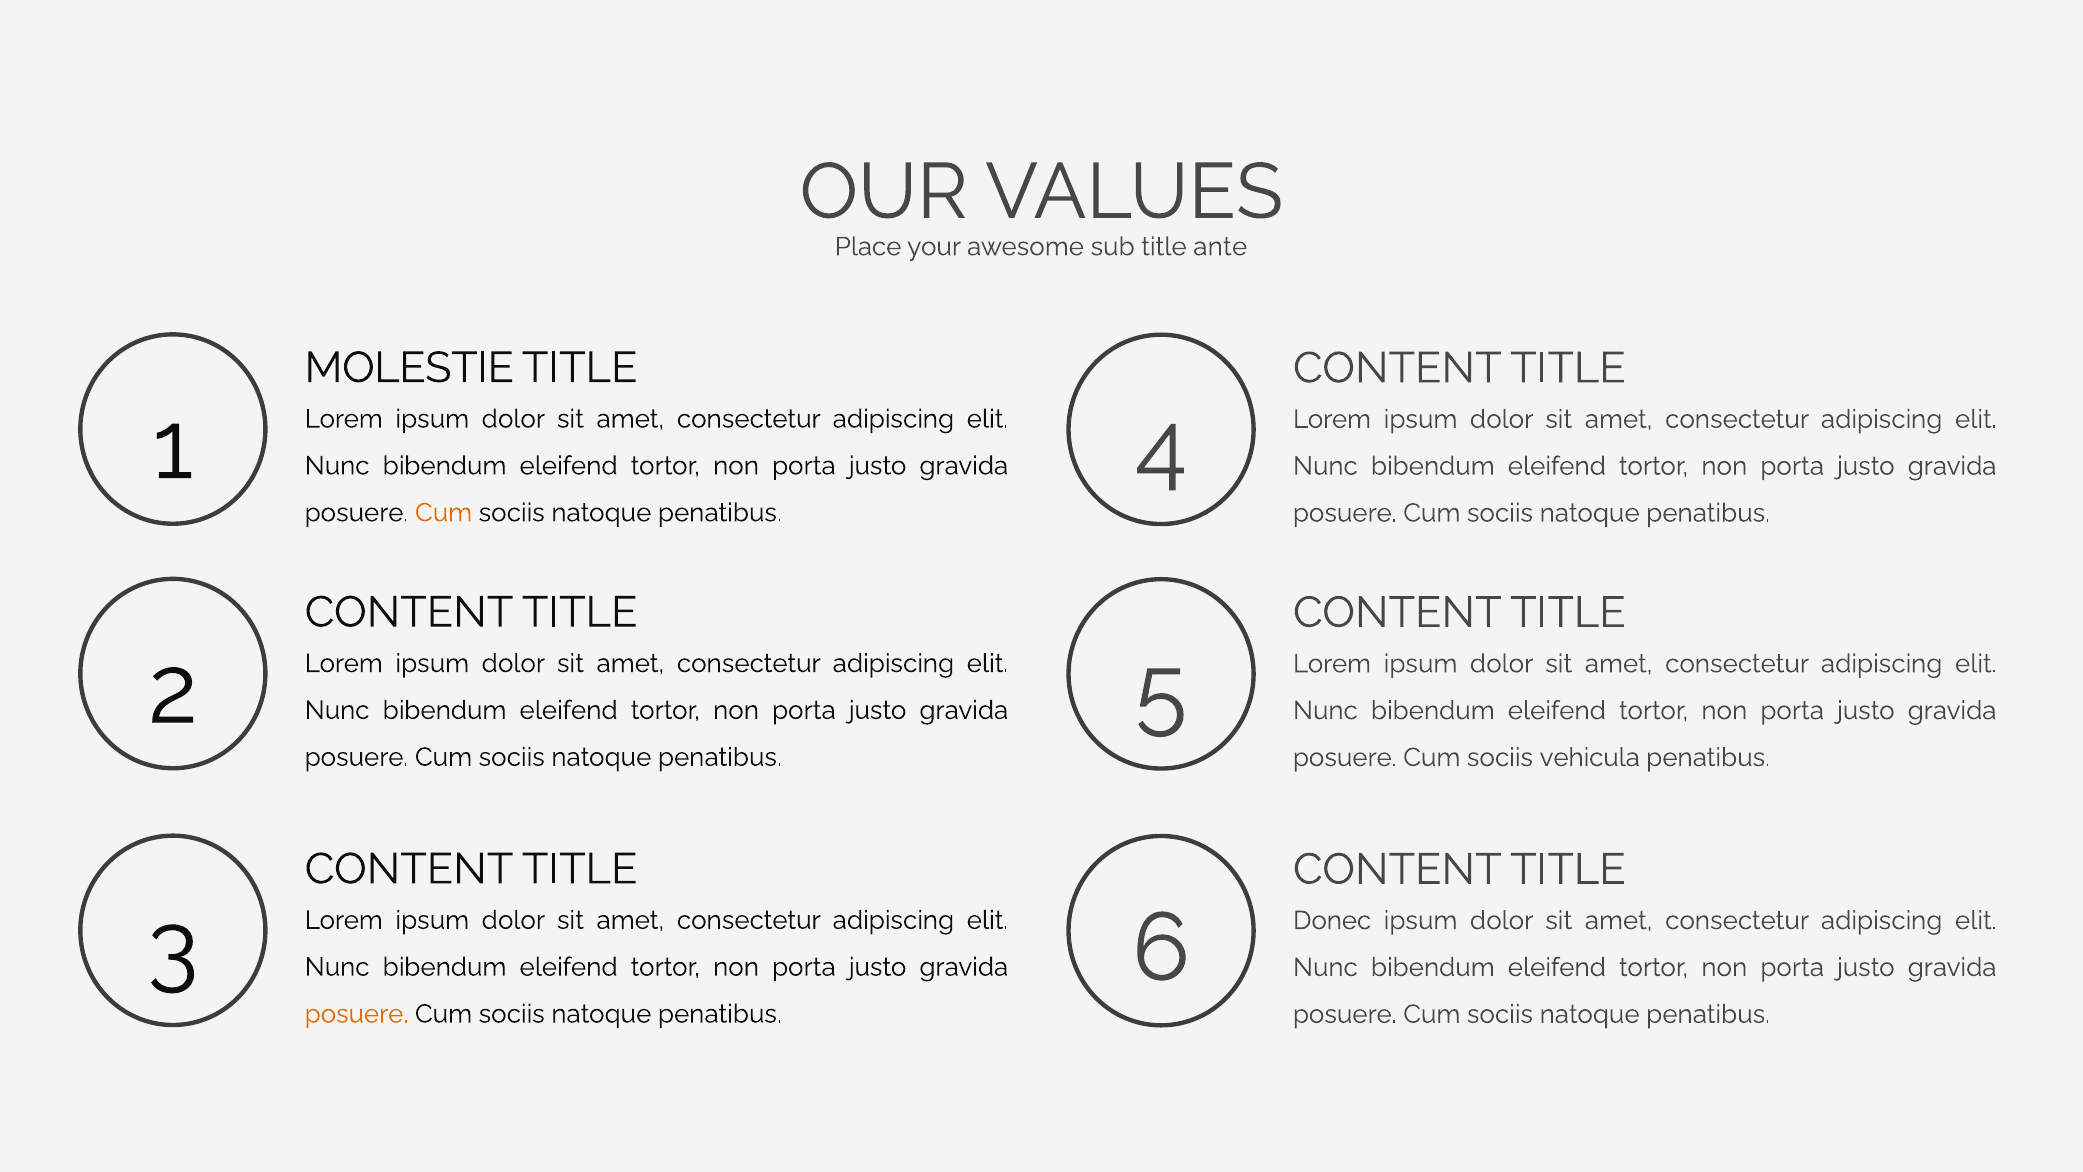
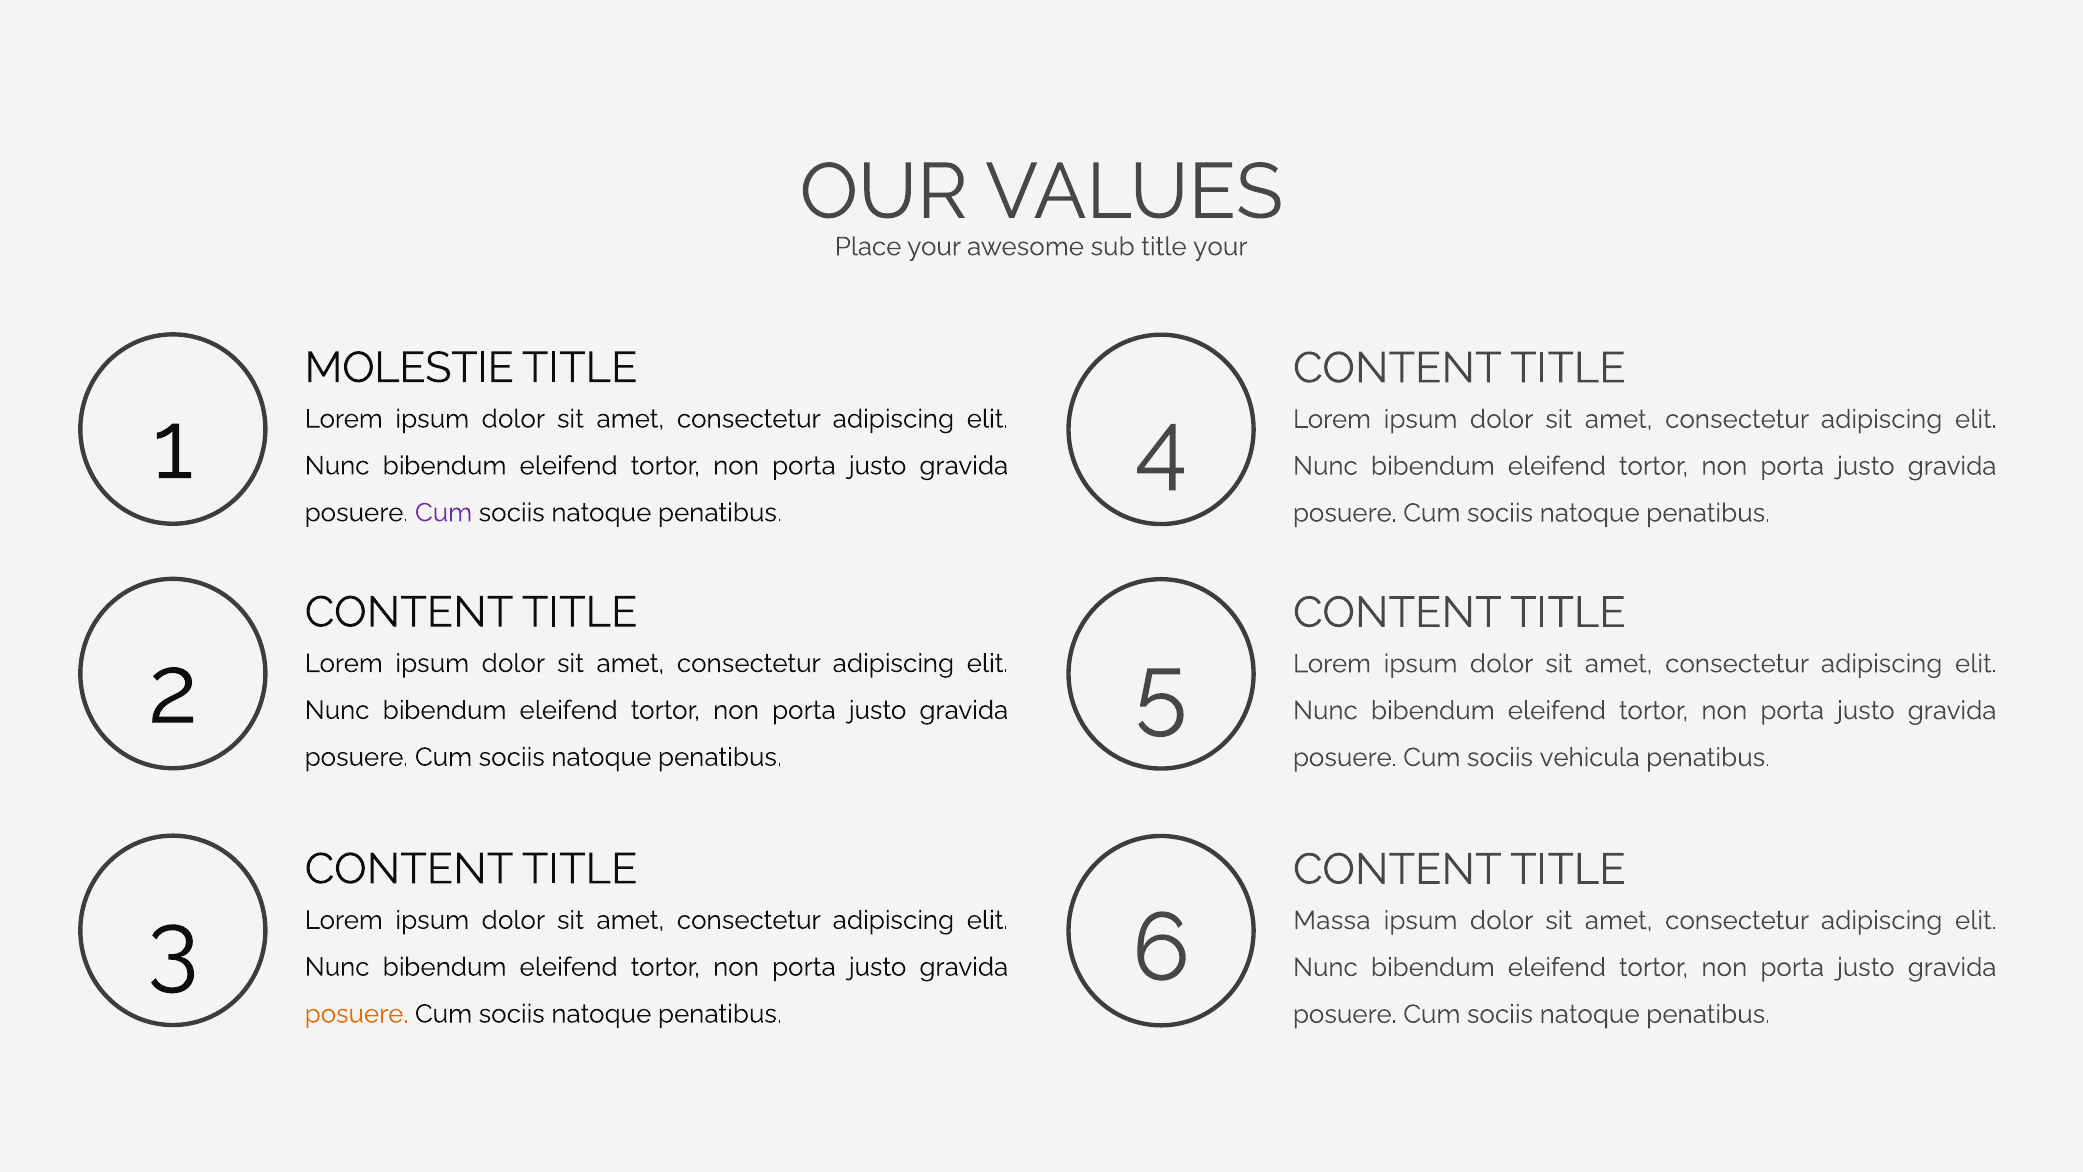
title ante: ante -> your (1220, 247)
Cum colour: orange -> purple (444, 513)
Donec: Donec -> Massa (1332, 920)
